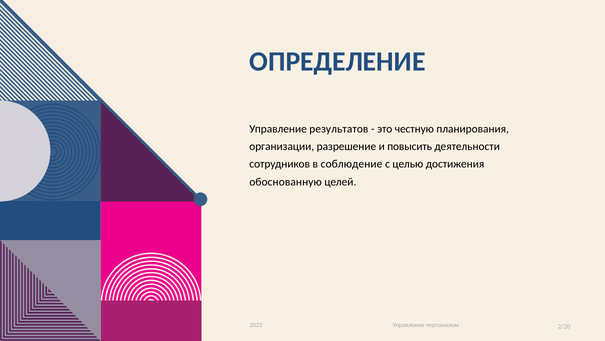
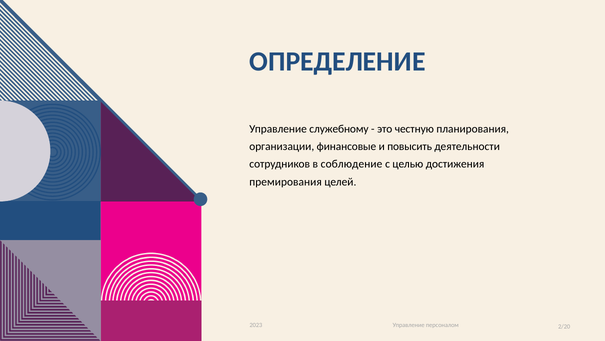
результатов: результатов -> служебному (339, 129)
разрешение: разрешение -> финансовые (346, 146)
обоснованную: обоснованную -> премирования (286, 182)
